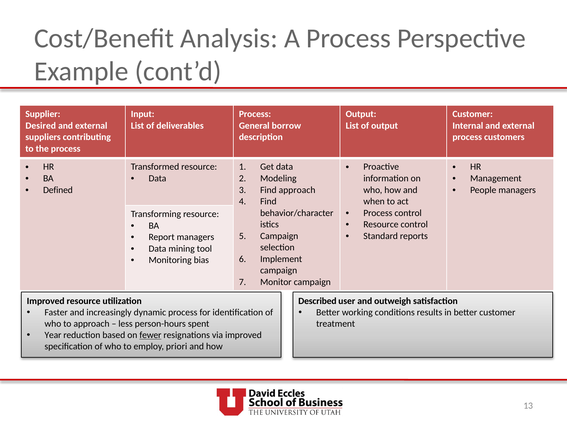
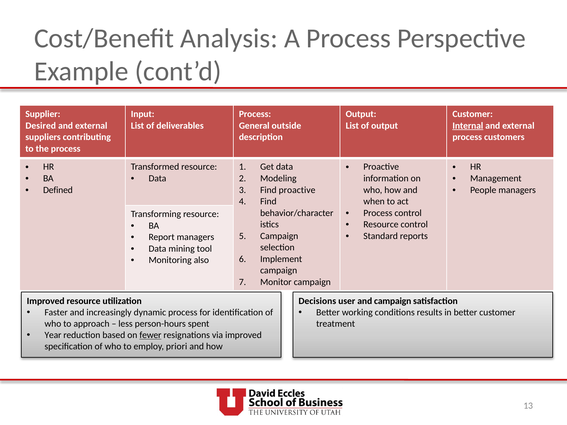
borrow: borrow -> outside (286, 126)
Internal underline: none -> present (468, 126)
Find approach: approach -> proactive (297, 190)
bias: bias -> also (201, 260)
Described: Described -> Decisions (317, 301)
and outweigh: outweigh -> campaign (393, 301)
